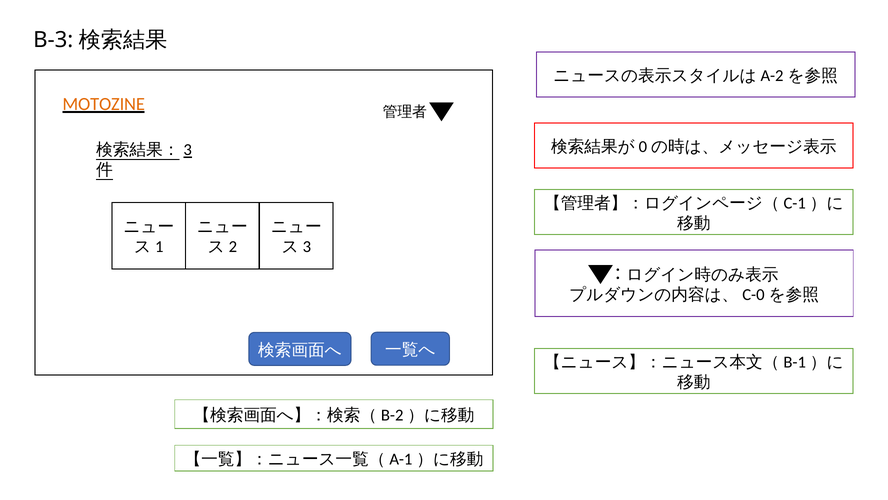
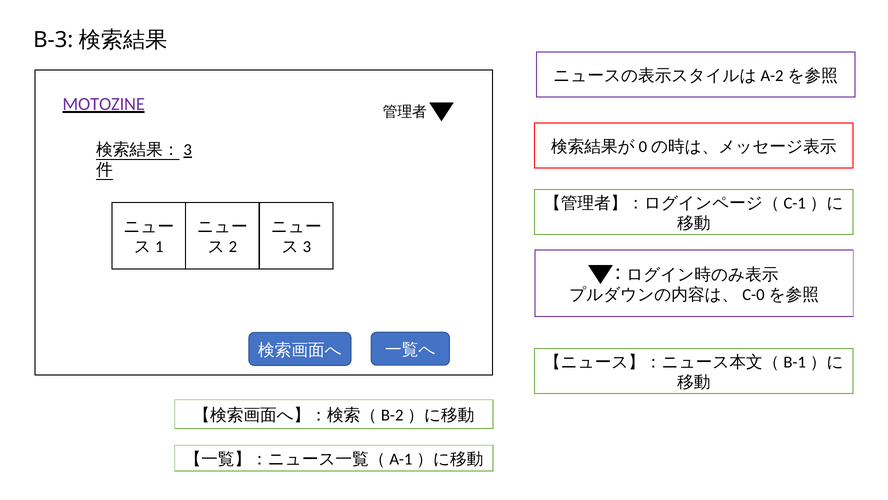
MOTOZINE colour: orange -> purple (104, 104)
